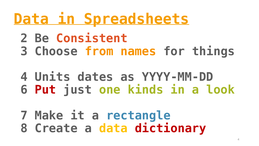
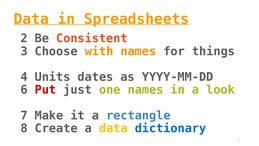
from: from -> with (99, 51)
one kinds: kinds -> names (146, 90)
dictionary colour: red -> blue (171, 128)
